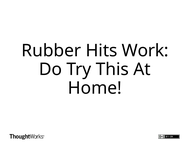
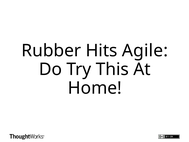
Work: Work -> Agile (145, 50)
